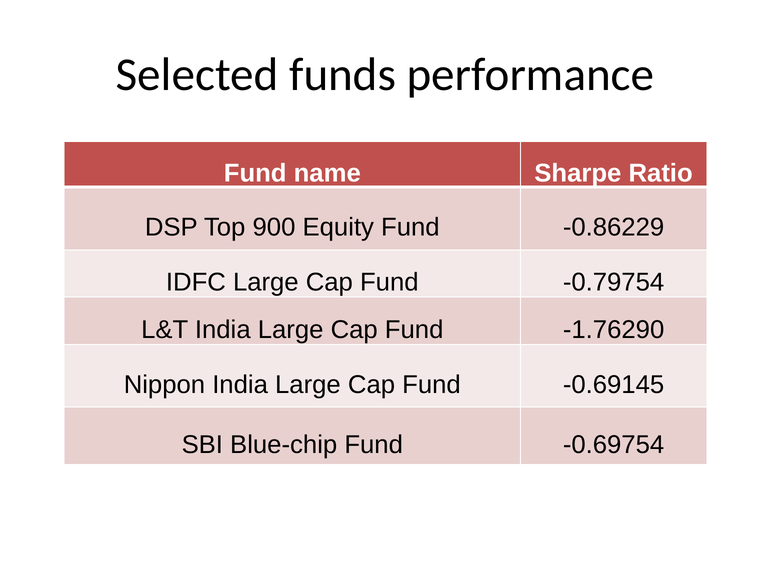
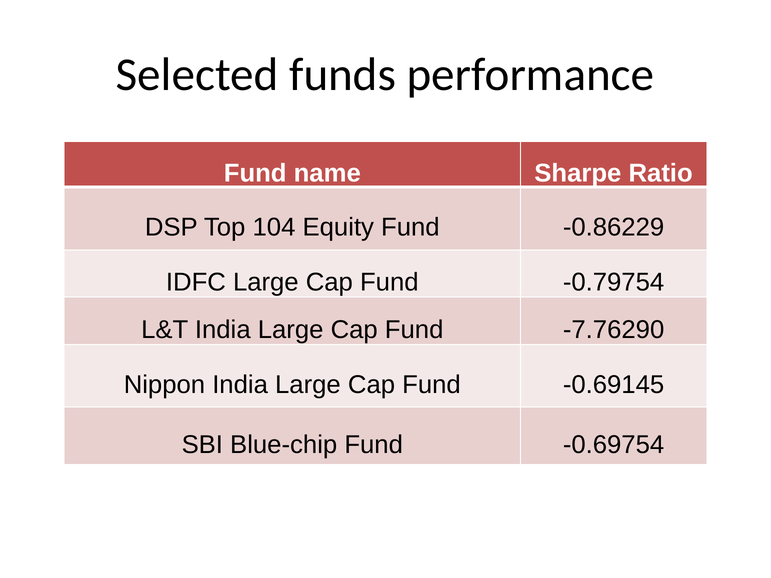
900: 900 -> 104 (274, 228)
-1.76290: -1.76290 -> -7.76290 (614, 330)
